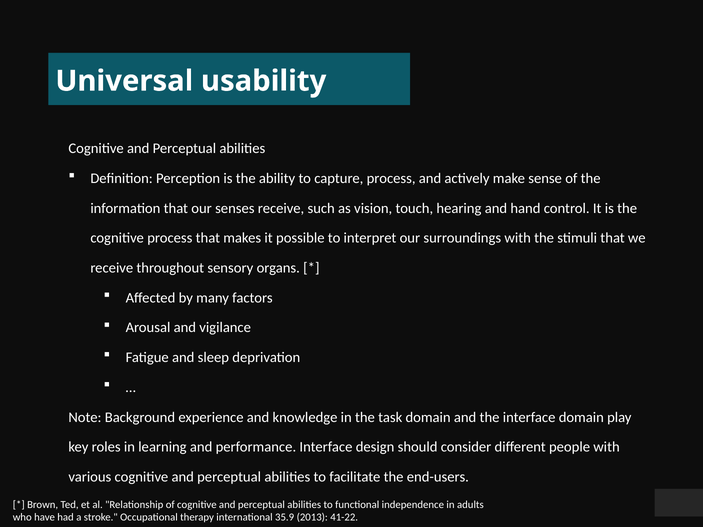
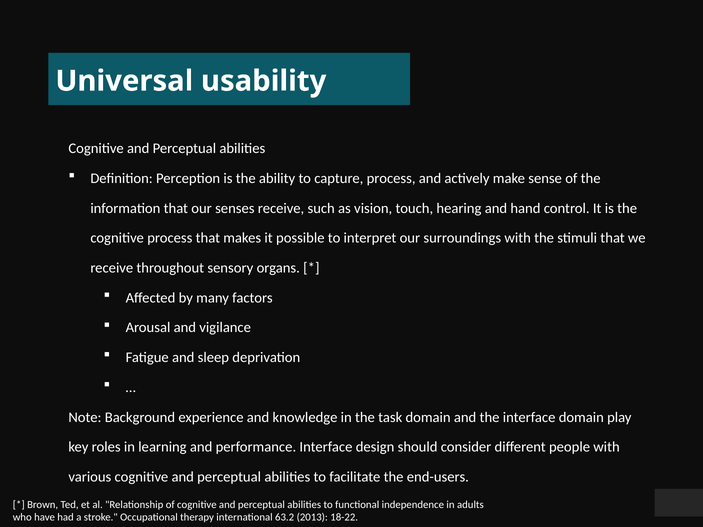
35.9: 35.9 -> 63.2 (285, 518)
41-22: 41-22 -> 18-22 (344, 518)
